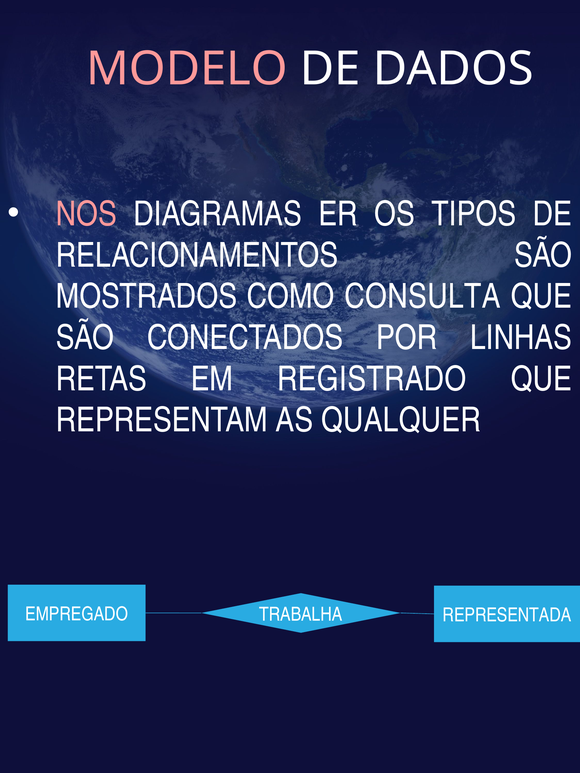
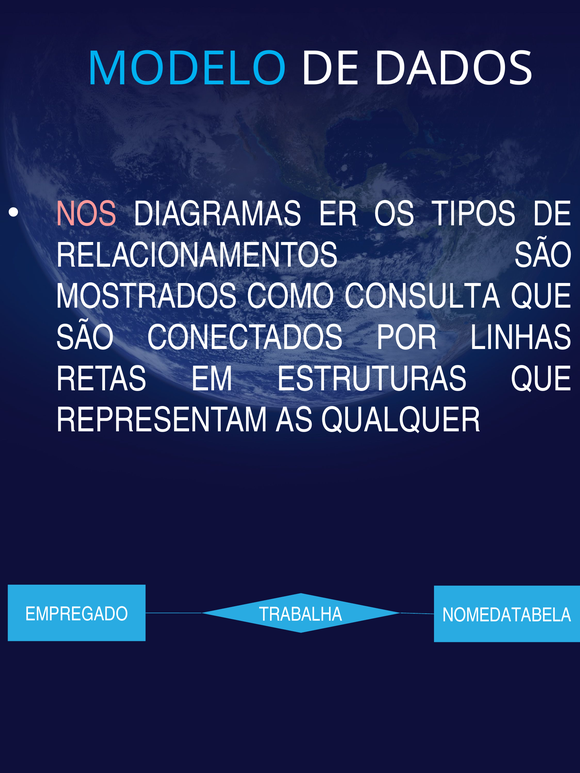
MODELO colour: pink -> light blue (187, 69)
REGISTRADO: REGISTRADO -> ESTRUTURAS (372, 379)
REPRESENTADA: REPRESENTADA -> NOMEDATABELA (507, 616)
